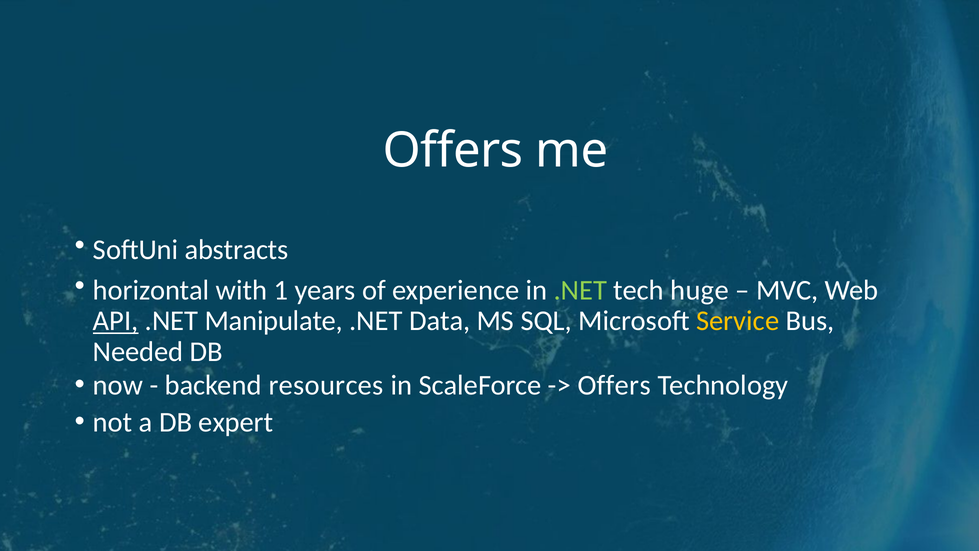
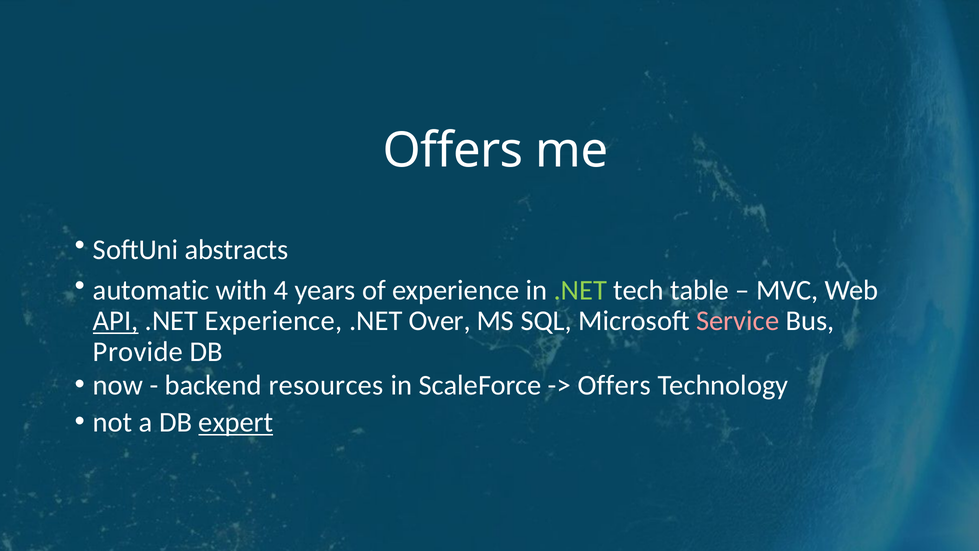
horizontal: horizontal -> automatic (151, 290)
1: 1 -> 4 (281, 290)
huge: huge -> table (700, 290)
.NET Manipulate: Manipulate -> Experience (274, 321)
Data: Data -> Over (440, 321)
Service colour: yellow -> pink (738, 321)
Needed: Needed -> Provide (138, 352)
expert underline: none -> present (236, 422)
